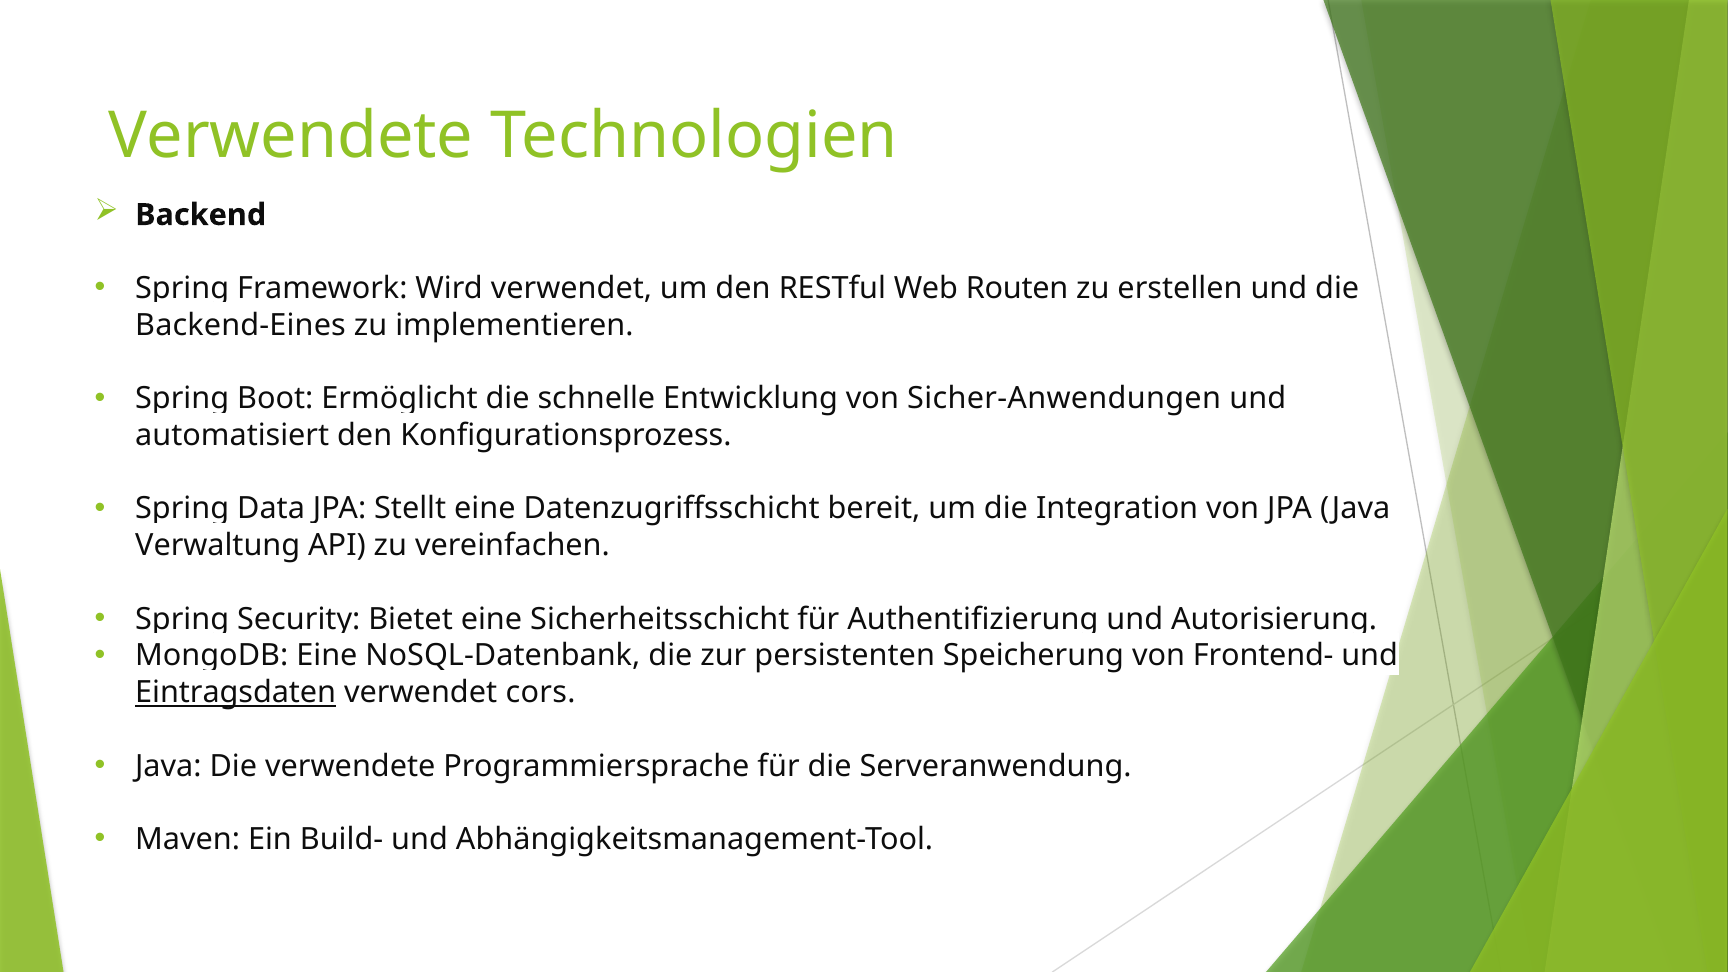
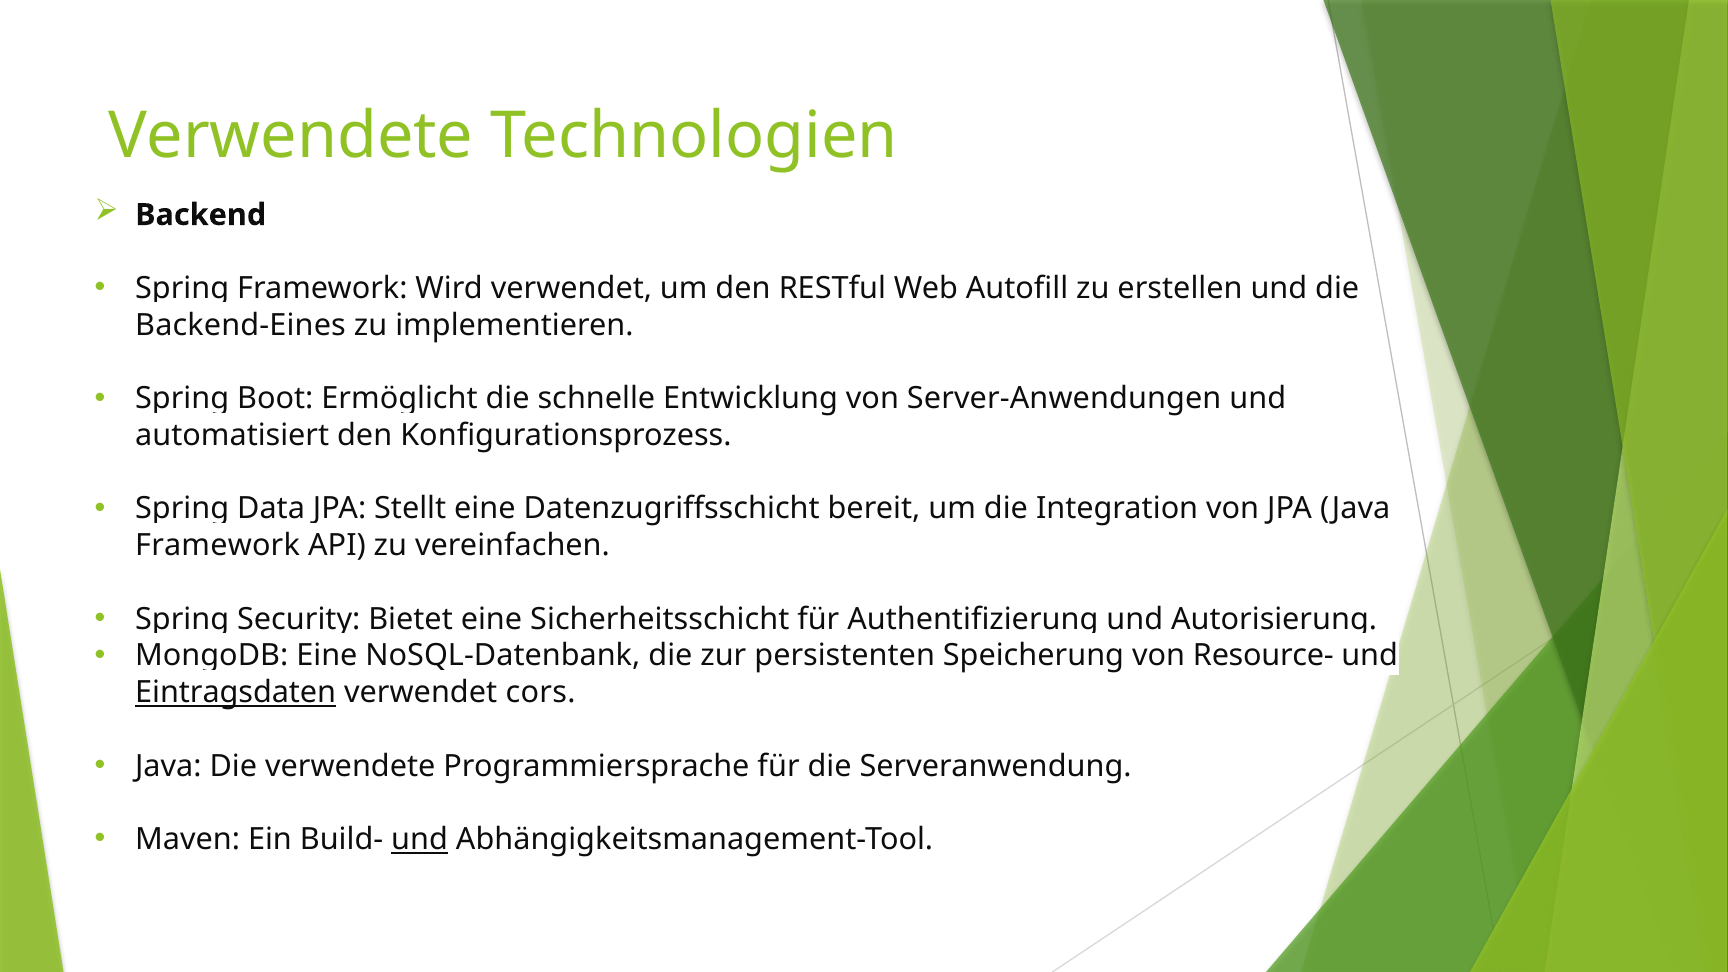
Routen: Routen -> Autofill (1017, 288)
Sicher-Anwendungen: Sicher-Anwendungen -> Server-Anwendungen (1064, 399)
Verwaltung: Verwaltung -> Framework (218, 546)
Frontend-: Frontend- -> Resource- (1263, 656)
und underline: none -> present (420, 839)
